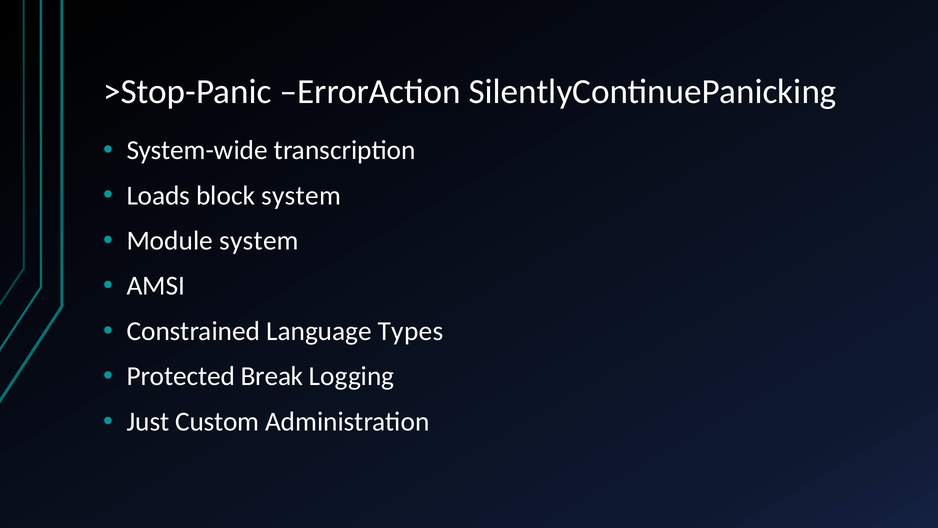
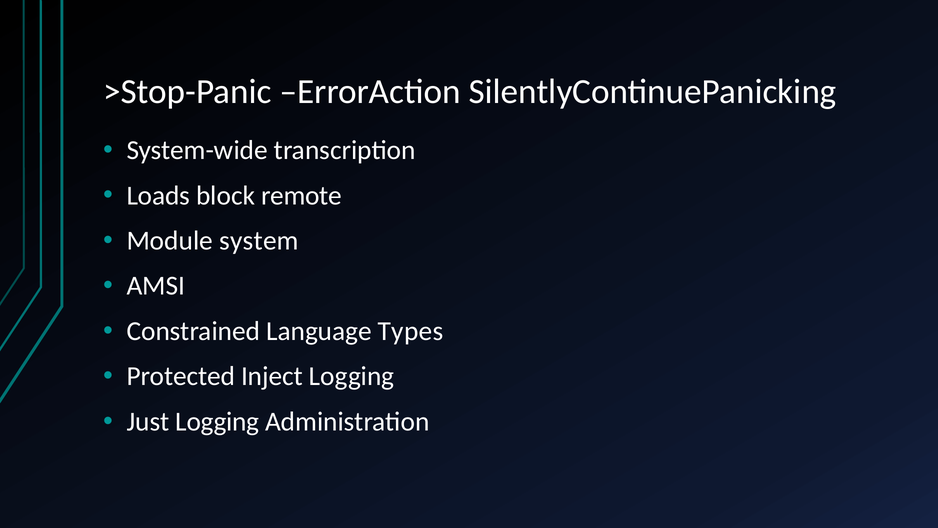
block system: system -> remote (301, 195)
Break: Break -> Inject (272, 376)
Just Custom: Custom -> Logging (217, 421)
